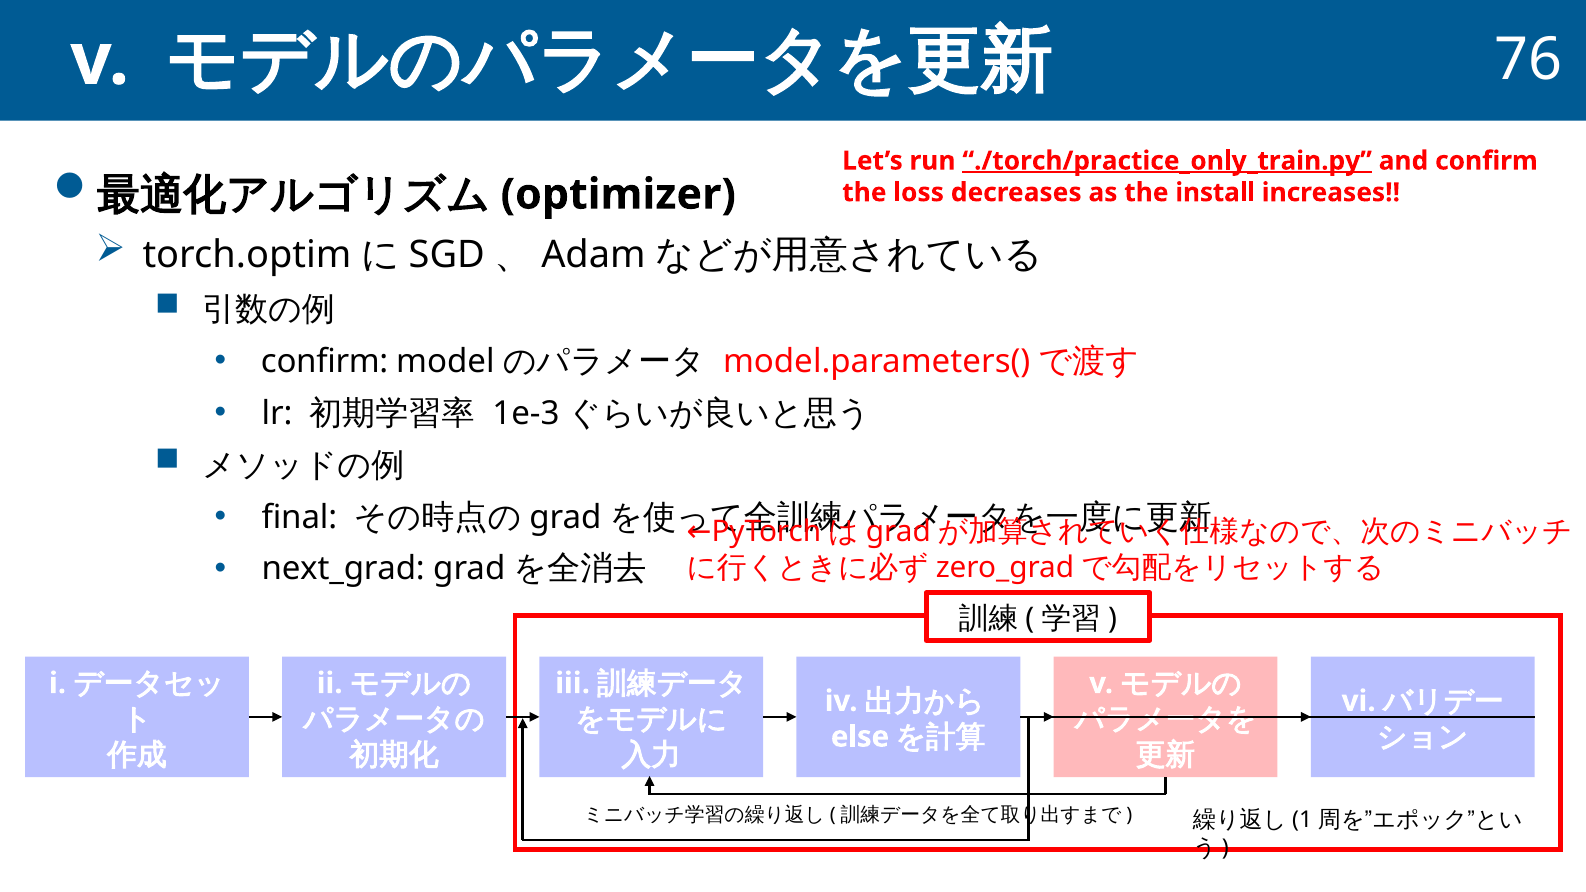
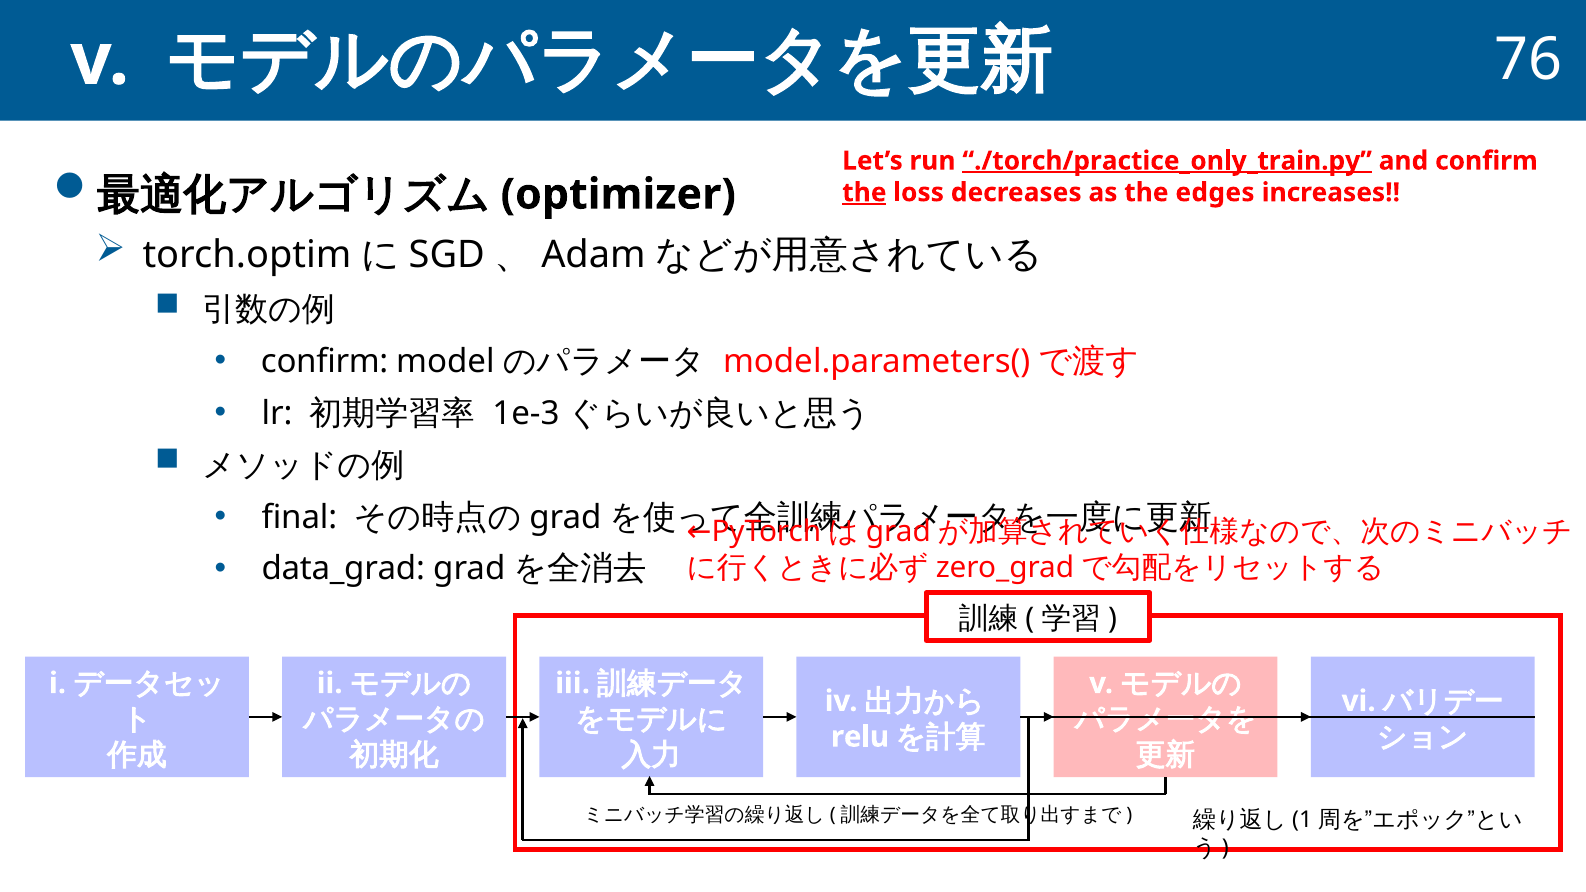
the underline: none -> present (864, 193)
install: install -> edges (1215, 193)
next_grad: next_grad -> data_grad (343, 569)
else: else -> relu (860, 737)
